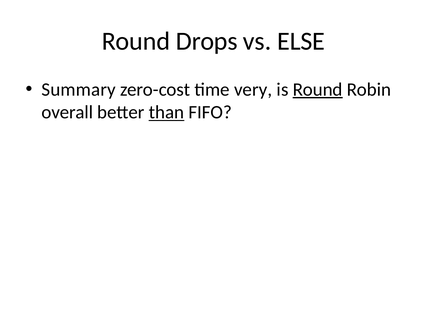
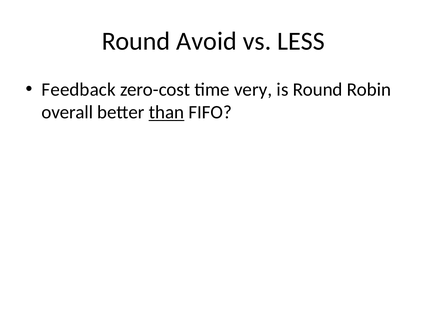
Drops: Drops -> Avoid (207, 41)
ELSE: ELSE -> LESS (301, 41)
Summary: Summary -> Feedback (79, 90)
Round underline: present -> none (318, 90)
